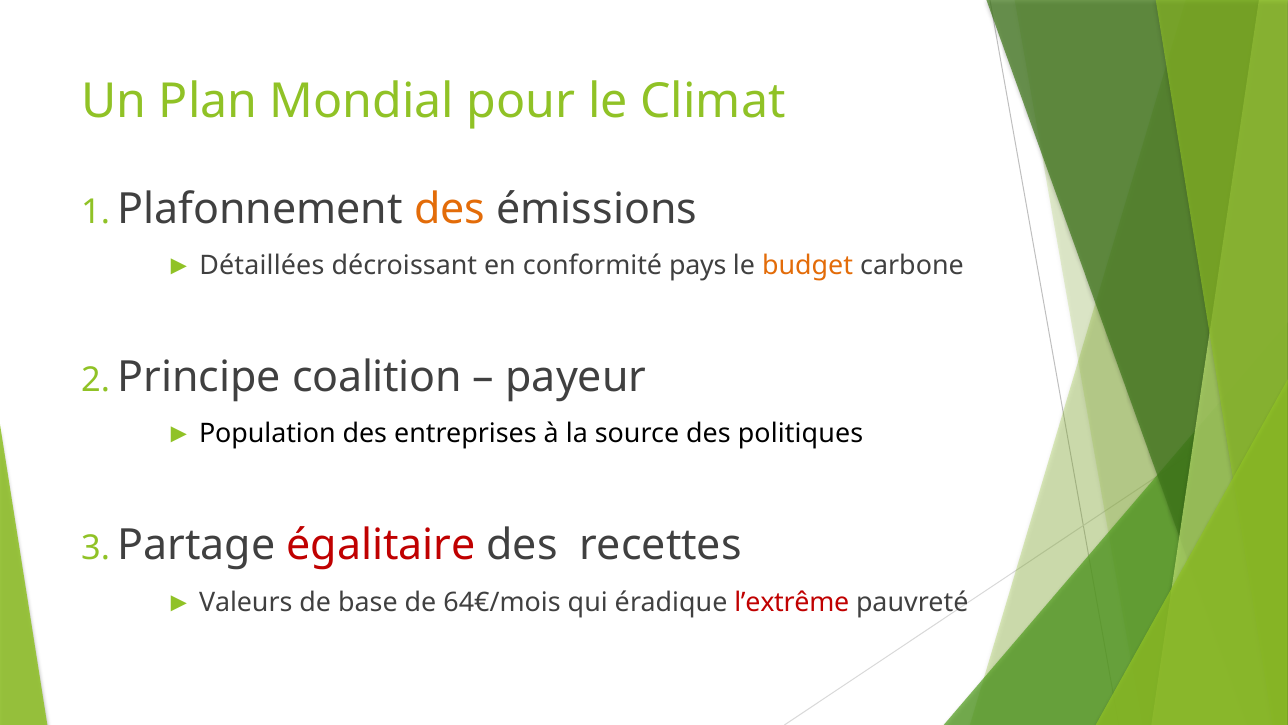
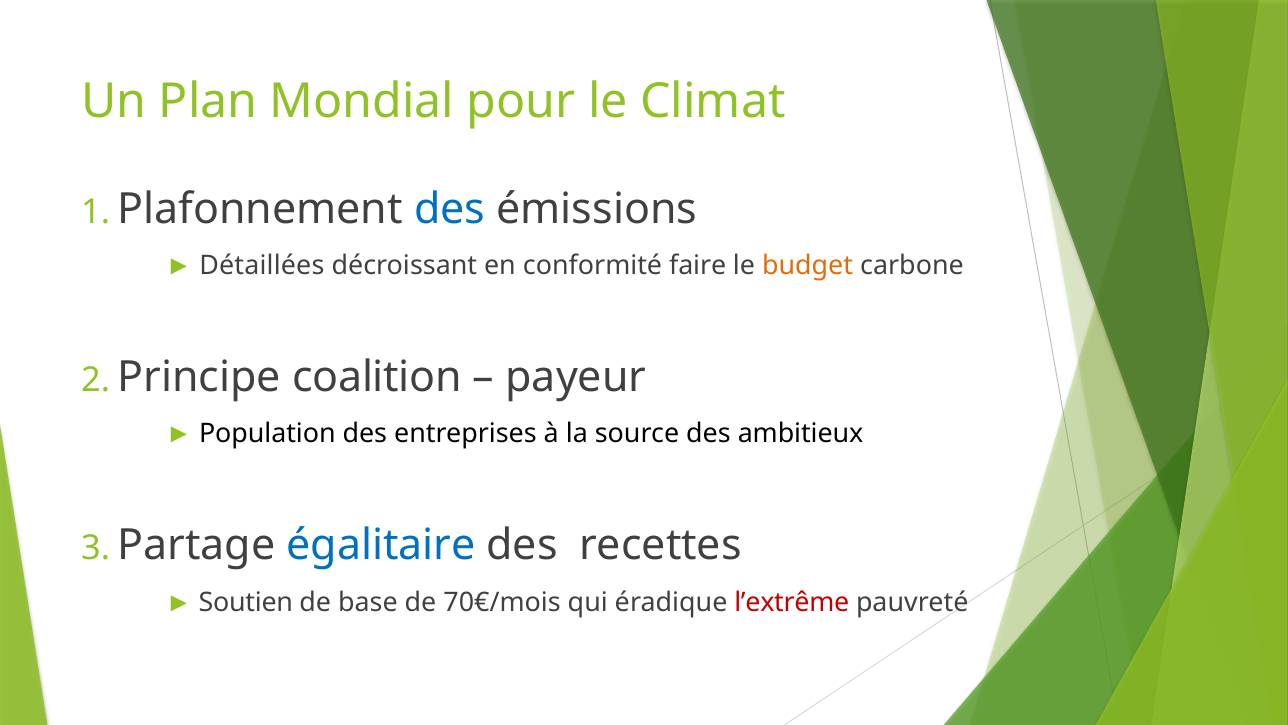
des colour: orange -> blue (450, 209)
pays: pays -> faire (698, 266)
politiques: politiques -> ambitieux (801, 434)
égalitaire colour: red -> blue (381, 545)
Valeurs: Valeurs -> Soutien (246, 602)
64€/mois: 64€/mois -> 70€/mois (502, 602)
